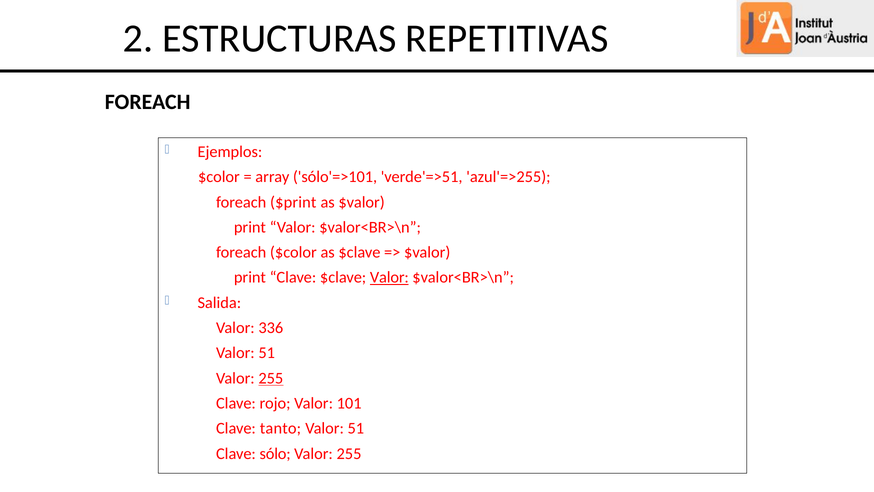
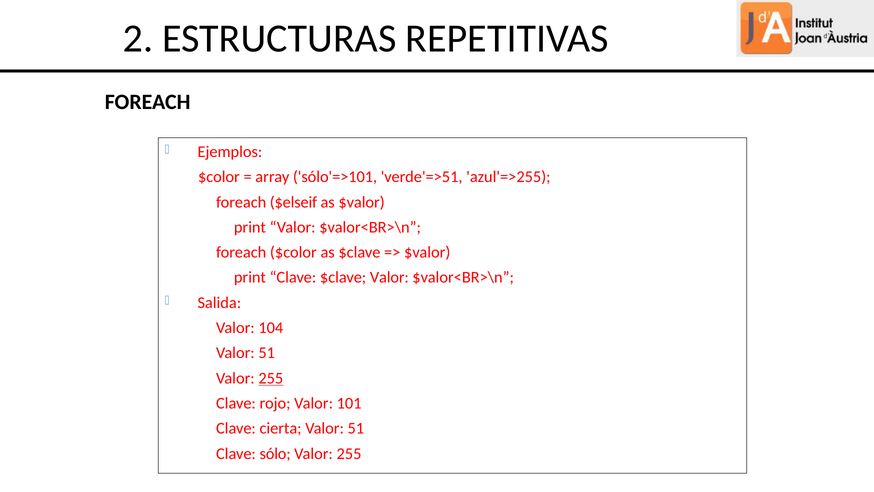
$print: $print -> $elseif (293, 202)
Valor underline: present -> none (389, 277)
336: 336 -> 104 (271, 328)
tanto: tanto -> cierta (281, 428)
